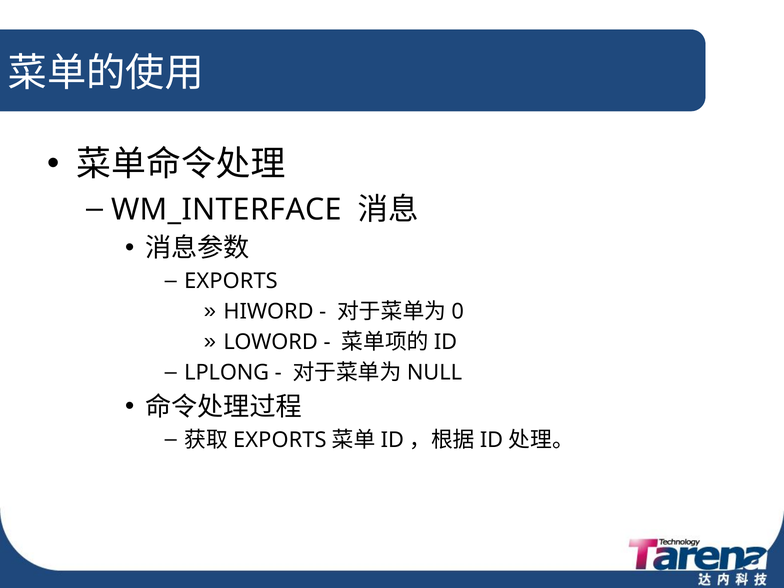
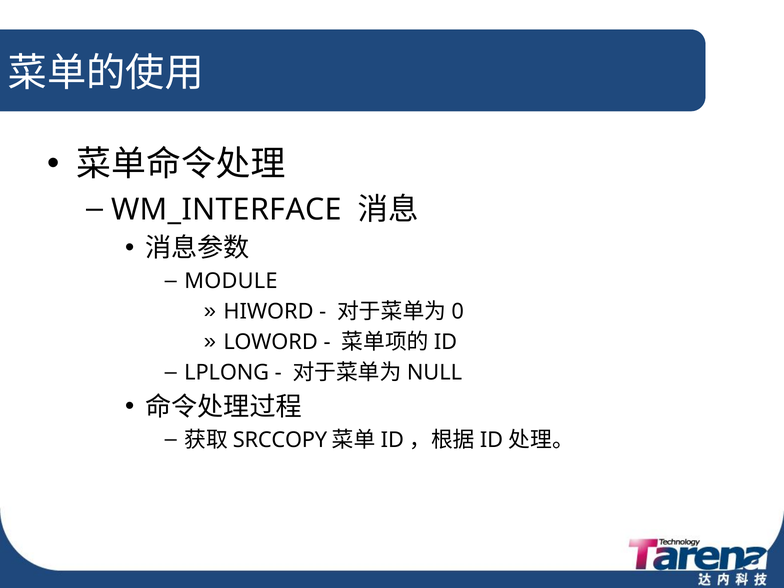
EXPORTS: EXPORTS -> MODULE (231, 281)
EXPORTS: EXPORTS -> SRCCOPY (280, 440)
